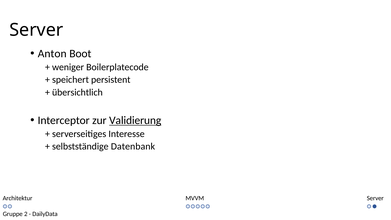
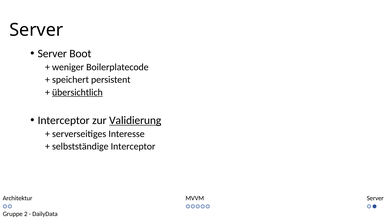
Anton: Anton -> Server (52, 54)
übersichtlich underline: none -> present (77, 92)
selbstständige Datenbank: Datenbank -> Interceptor (133, 146)
